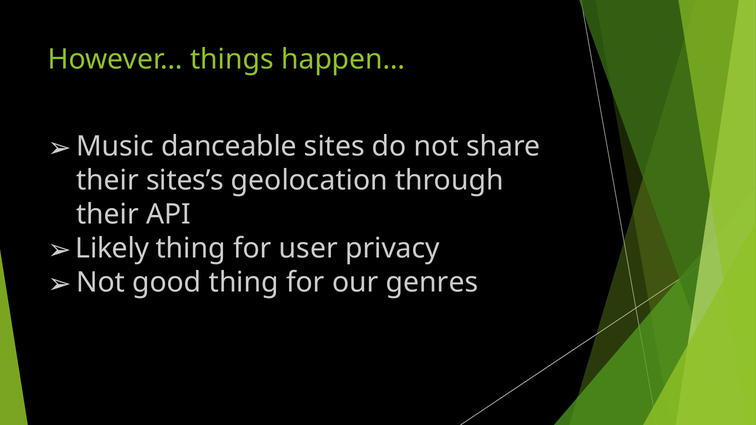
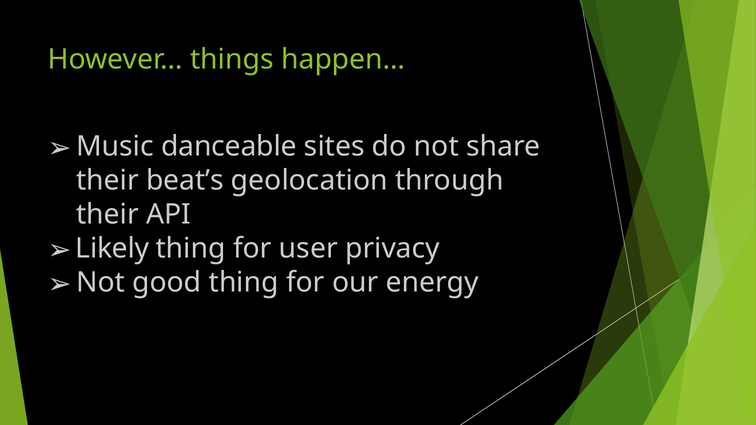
sites’s: sites’s -> beat’s (185, 180)
genres: genres -> energy (432, 283)
